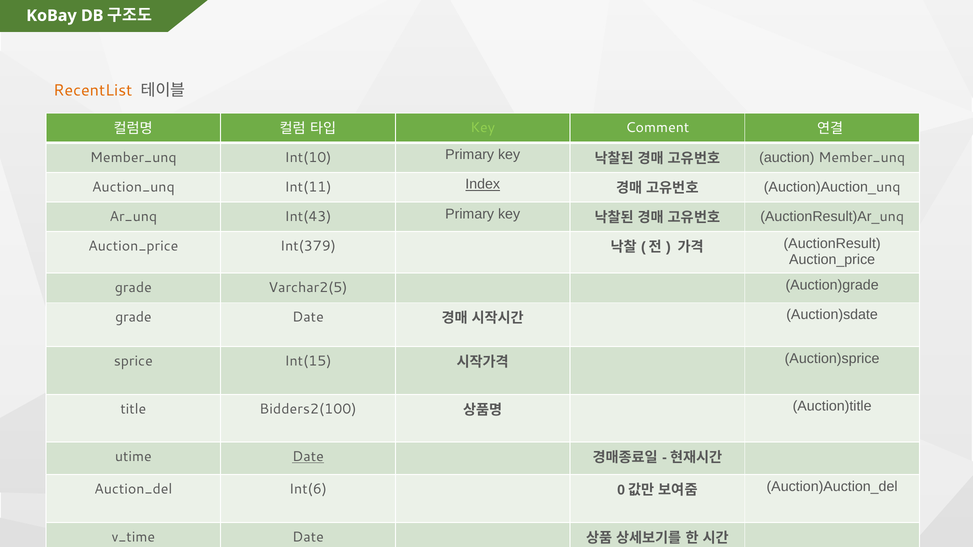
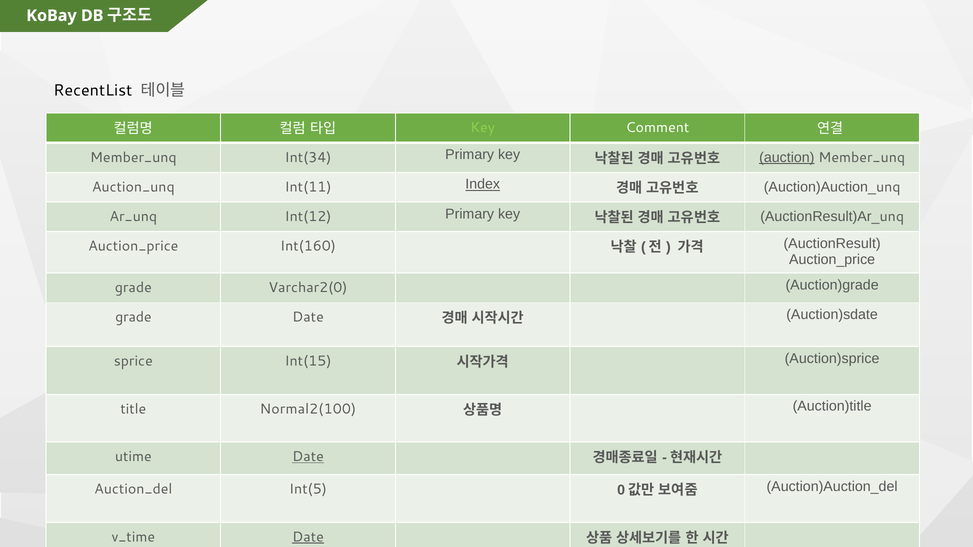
RecentList colour: orange -> black (93, 90)
Int(10: Int(10 -> Int(34 (308, 157)
auction underline: none -> present (787, 157)
Int(43: Int(43 -> Int(12 (308, 217)
Int(379: Int(379 -> Int(160 (308, 246)
Varchar2(5: Varchar2(5 -> Varchar2(0 (308, 288)
Bidders2(100: Bidders2(100 -> Normal2(100 (308, 409)
Int(6: Int(6 -> Int(5 (308, 489)
Date underline: none -> present (308, 537)
